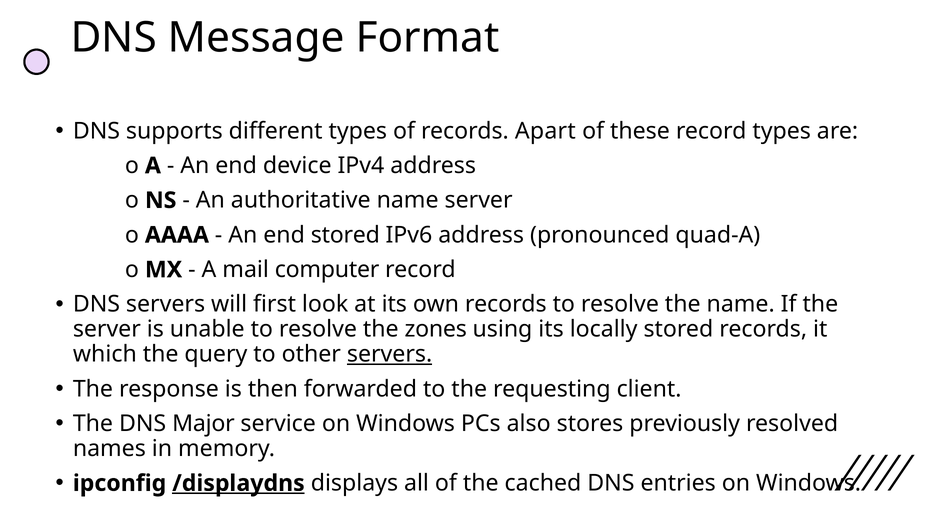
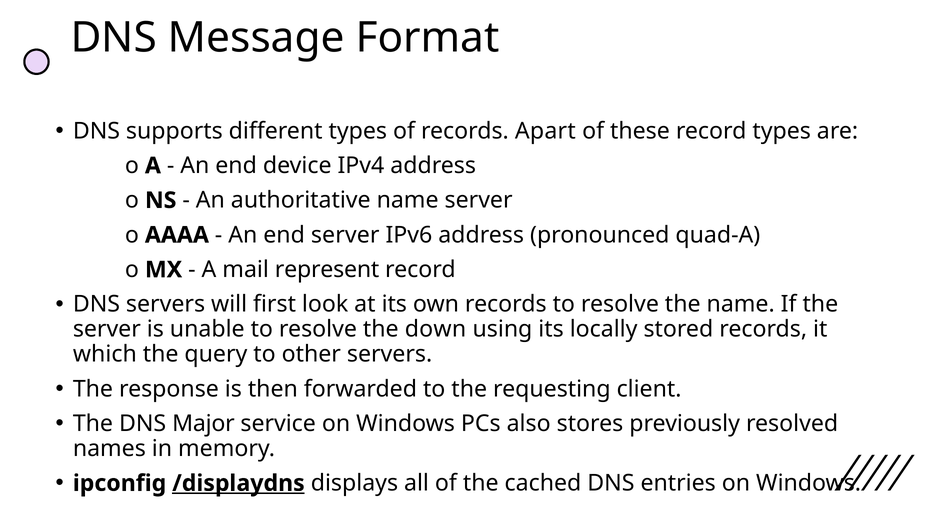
end stored: stored -> server (345, 235)
computer: computer -> represent (327, 269)
zones: zones -> down (435, 329)
servers underline: present -> none (390, 354)
